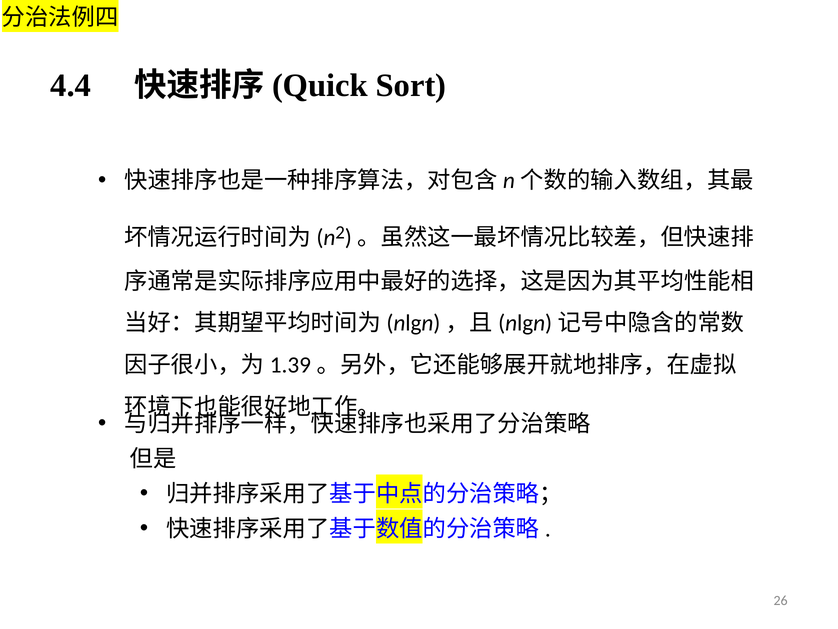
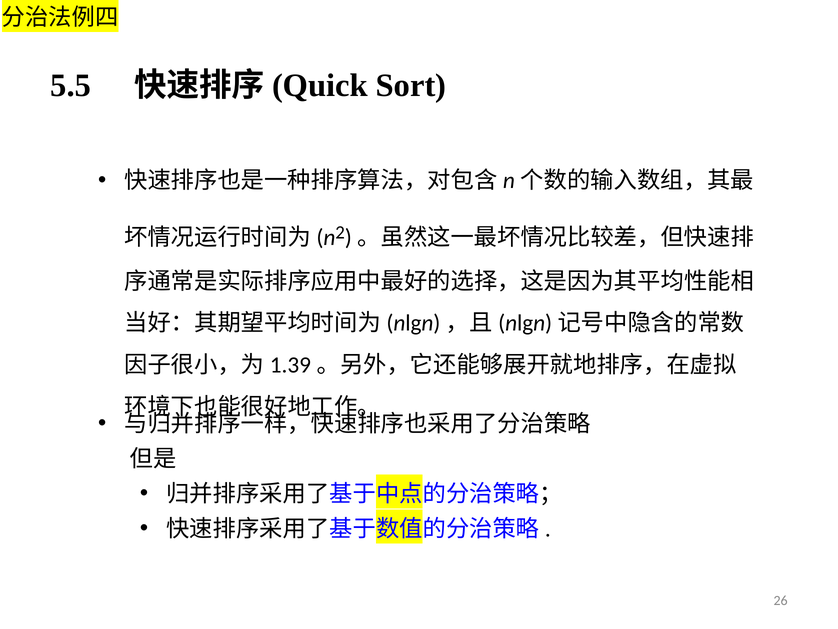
4.4: 4.4 -> 5.5 (71, 85)
